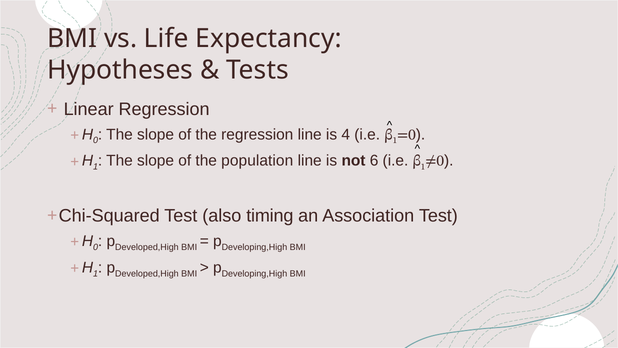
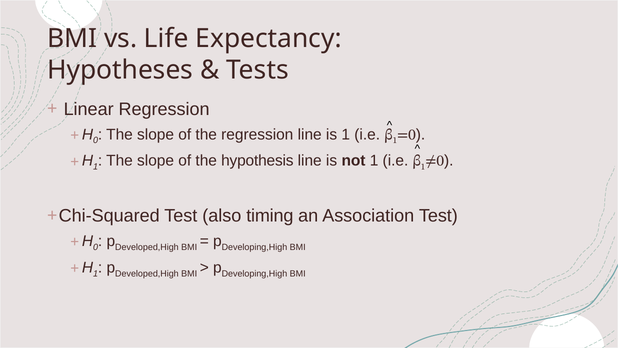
is 4: 4 -> 1 (346, 134)
population: population -> hypothesis (257, 161)
not 6: 6 -> 1 (374, 161)
